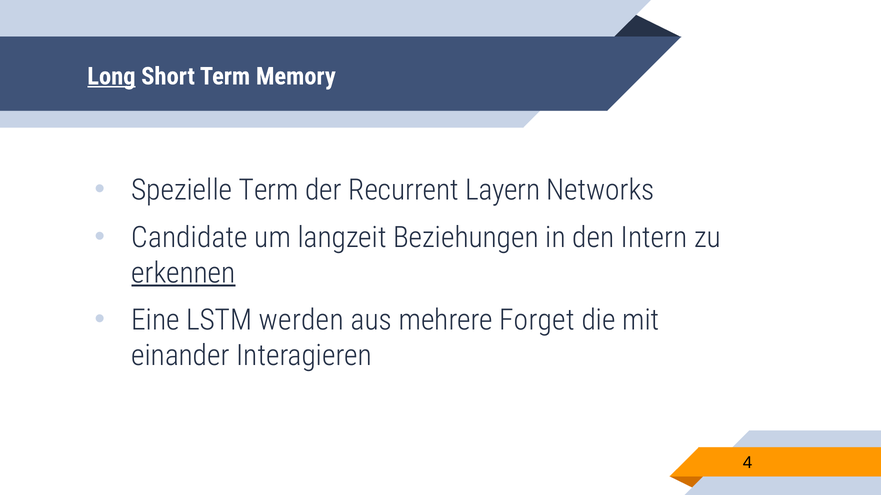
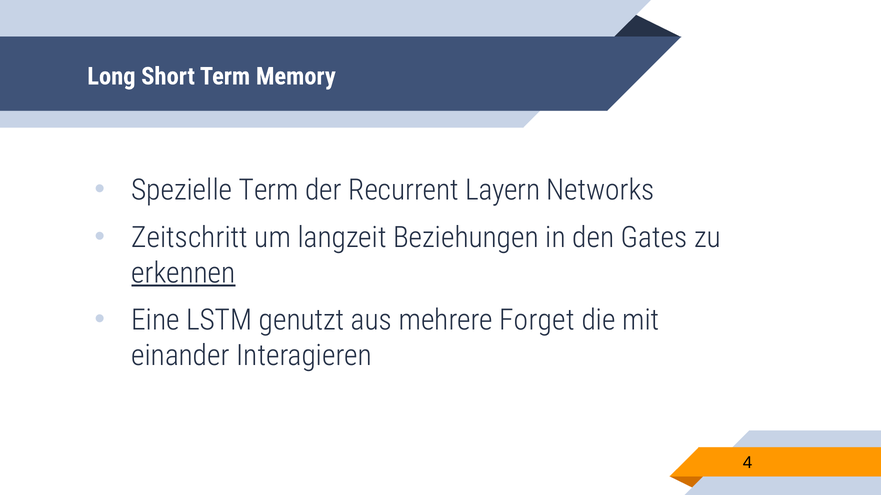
Long underline: present -> none (111, 76)
Candidate: Candidate -> Zeitschritt (190, 238)
Intern: Intern -> Gates (654, 238)
werden: werden -> genutzt (302, 321)
